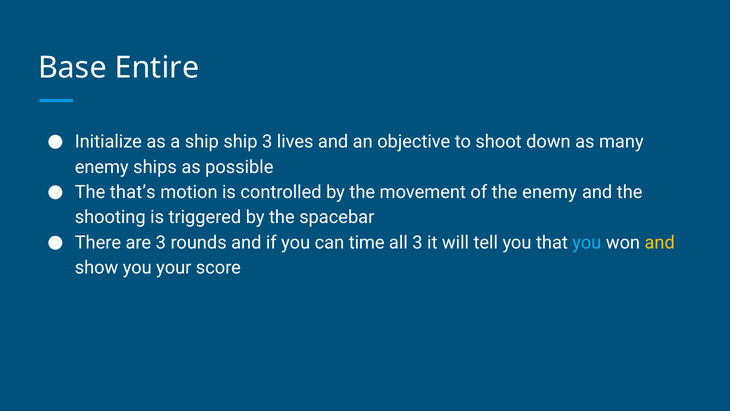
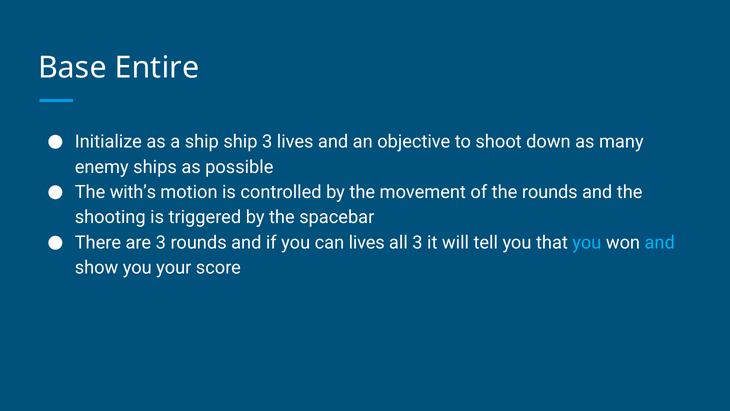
that’s: that’s -> with’s (133, 192)
the enemy: enemy -> rounds (550, 192)
can time: time -> lives (367, 242)
and colour: yellow -> light blue (660, 242)
